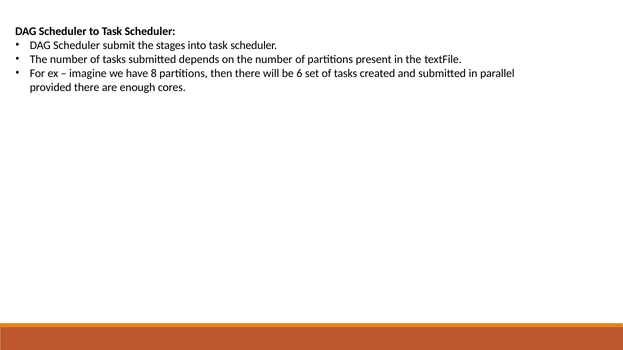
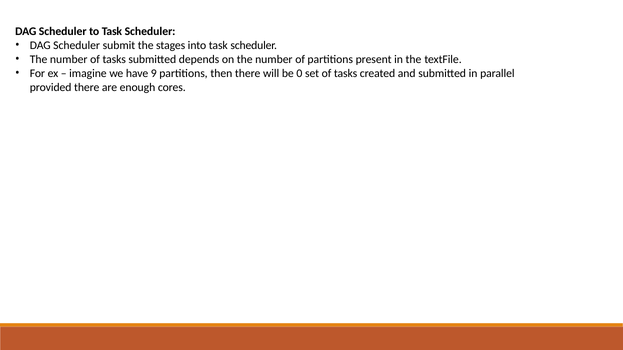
8: 8 -> 9 (154, 73)
6: 6 -> 0 (299, 73)
